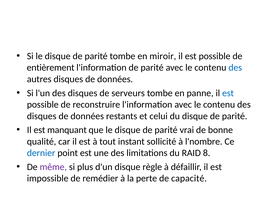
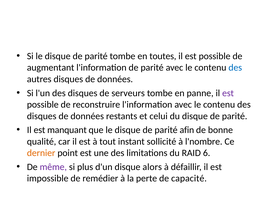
miroir: miroir -> toutes (163, 56)
entièrement: entièrement -> augmentant (51, 68)
est colour: blue -> purple (228, 93)
vrai: vrai -> afin (187, 130)
dernier colour: blue -> orange (41, 153)
8: 8 -> 6 (207, 153)
règle: règle -> alors (152, 167)
